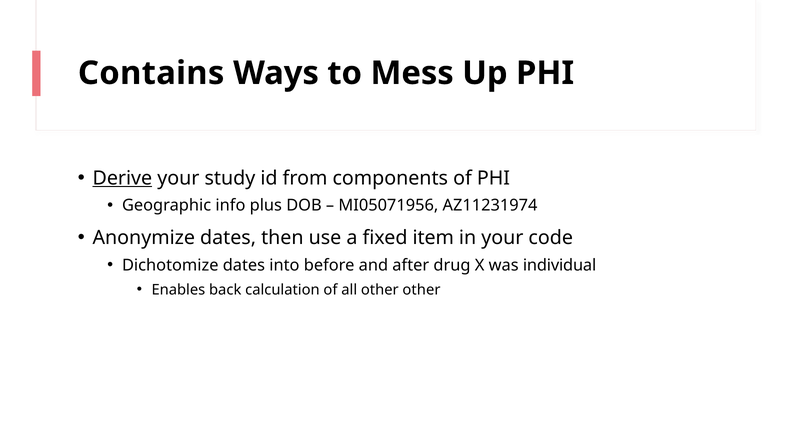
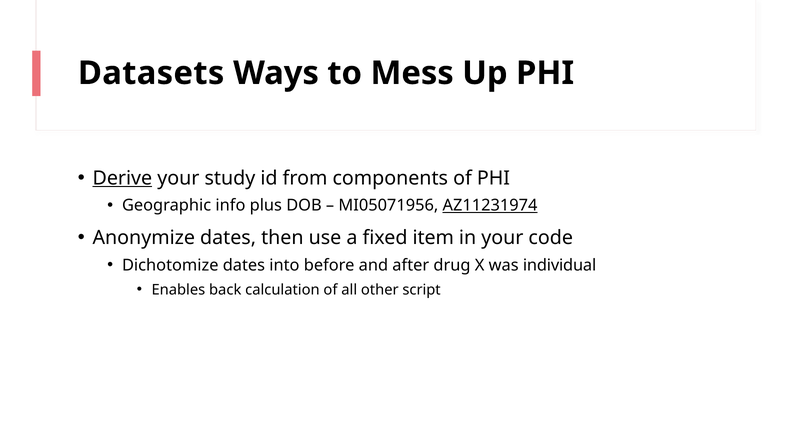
Contains: Contains -> Datasets (151, 73)
AZ11231974 underline: none -> present (490, 206)
other other: other -> script (422, 290)
